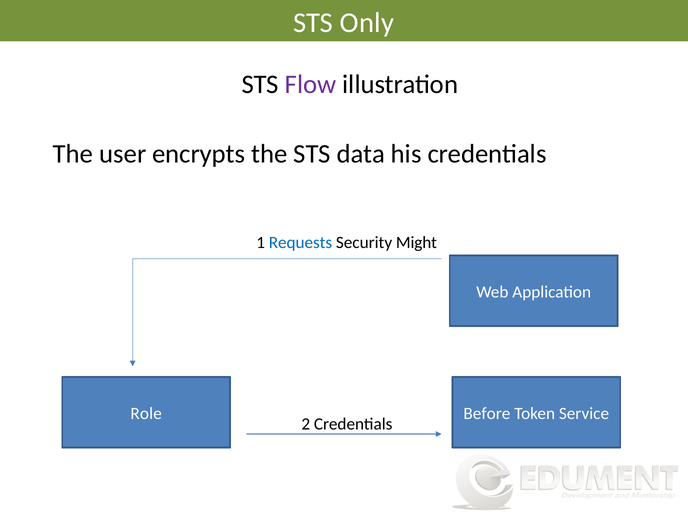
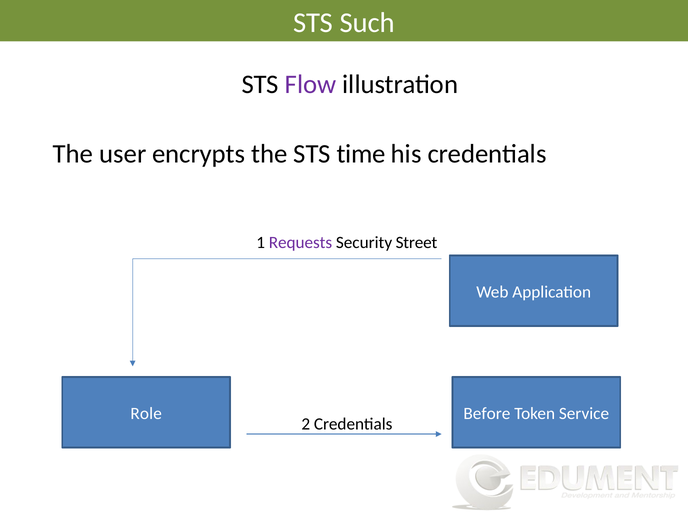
Only: Only -> Such (367, 23)
data: data -> time (361, 154)
Requests colour: blue -> purple (300, 243)
Might: Might -> Street (416, 243)
